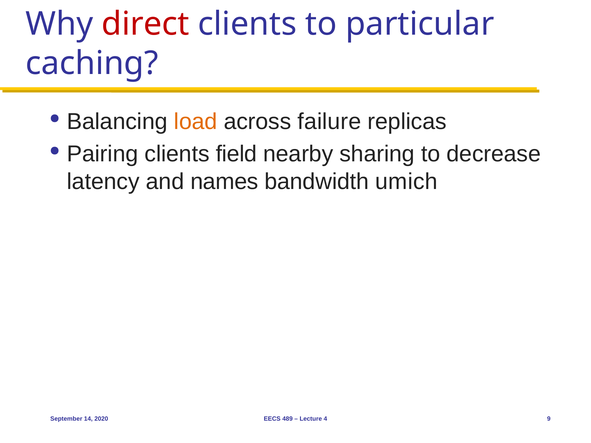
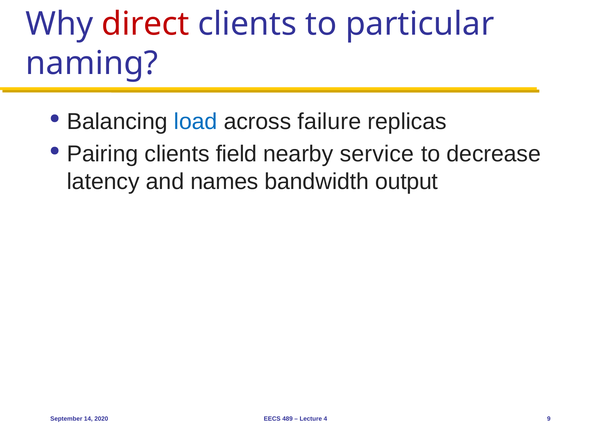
caching: caching -> naming (92, 63)
load colour: orange -> blue (196, 122)
sharing: sharing -> service (377, 154)
umich: umich -> output (407, 182)
